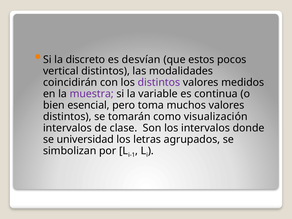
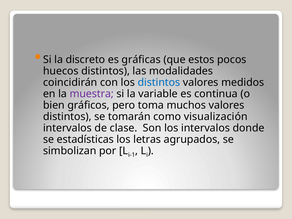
desvían: desvían -> gráficas (141, 60)
vertical: vertical -> huecos (61, 71)
distintos colour: purple -> blue (159, 82)
esencial: esencial -> gráficos (88, 105)
universidad: universidad -> estadísticas (85, 139)
